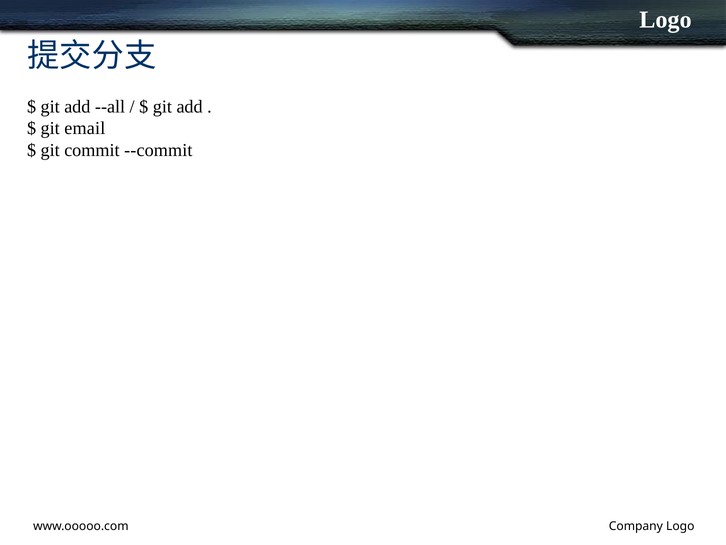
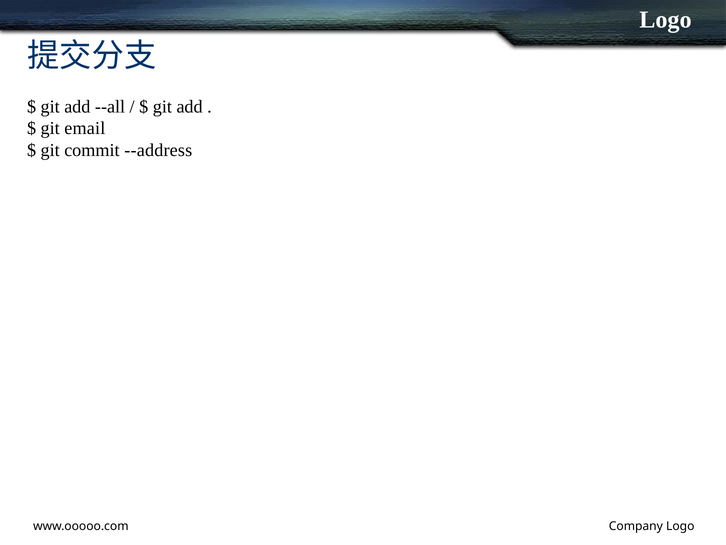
--commit: --commit -> --address (158, 150)
